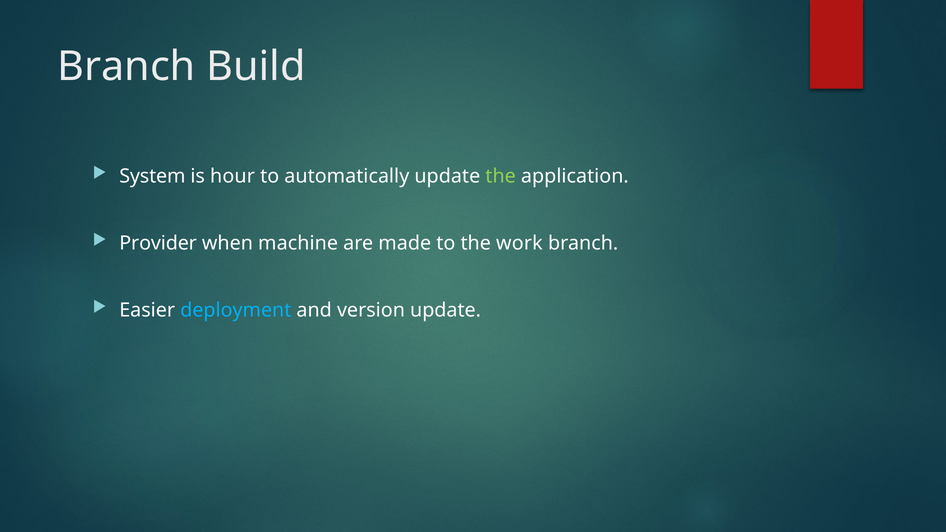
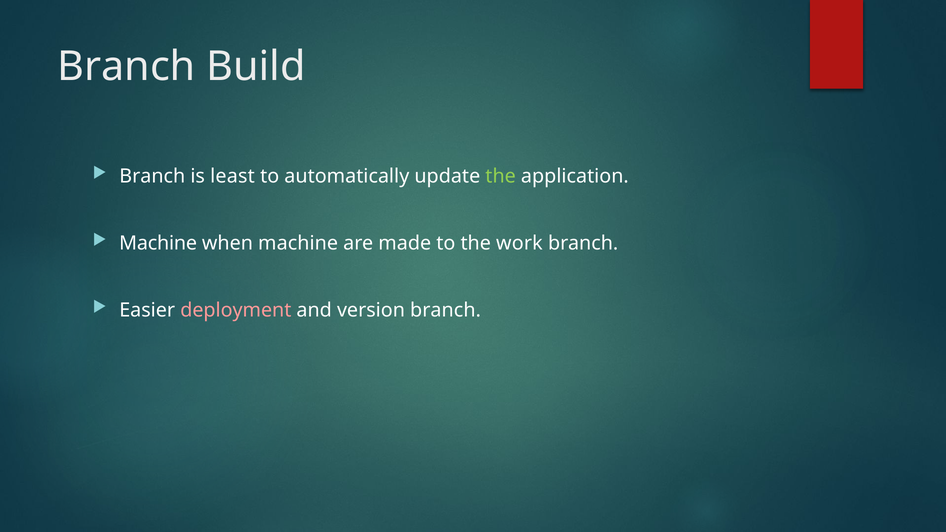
System: System -> Branch (152, 176)
hour: hour -> least (232, 176)
Provider: Provider -> Machine (158, 243)
deployment colour: light blue -> pink (236, 310)
version update: update -> branch (446, 310)
